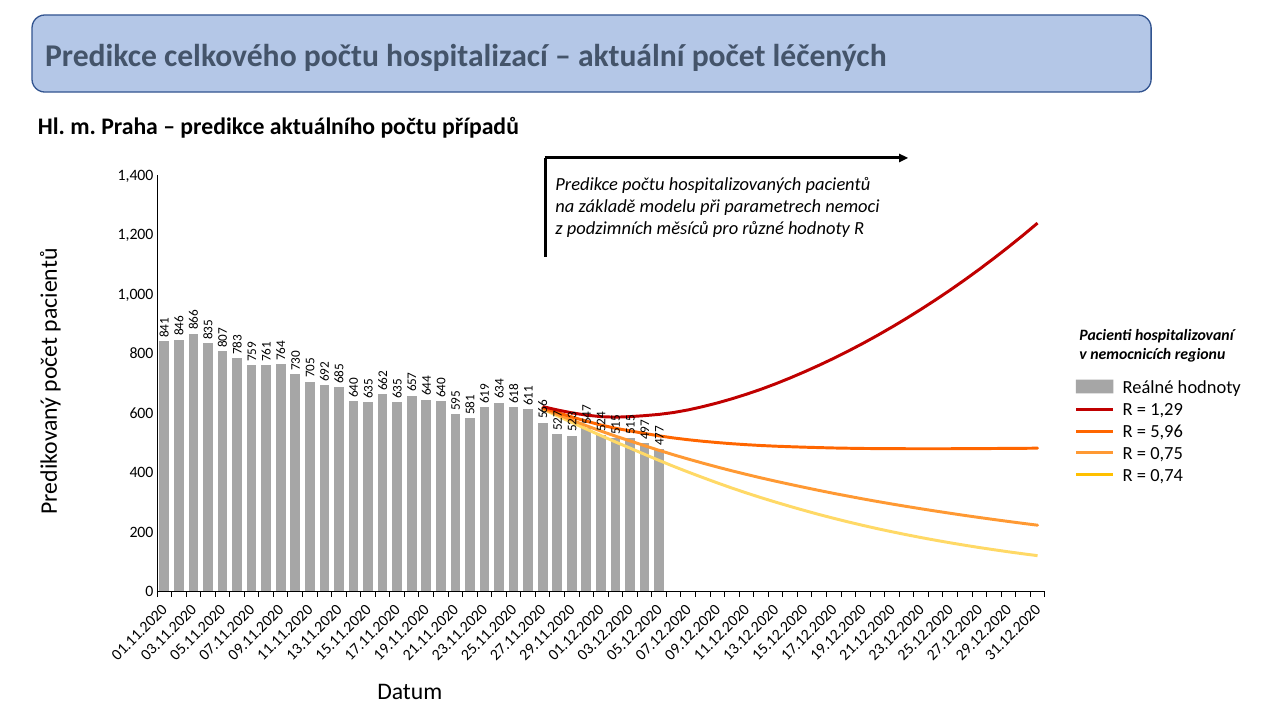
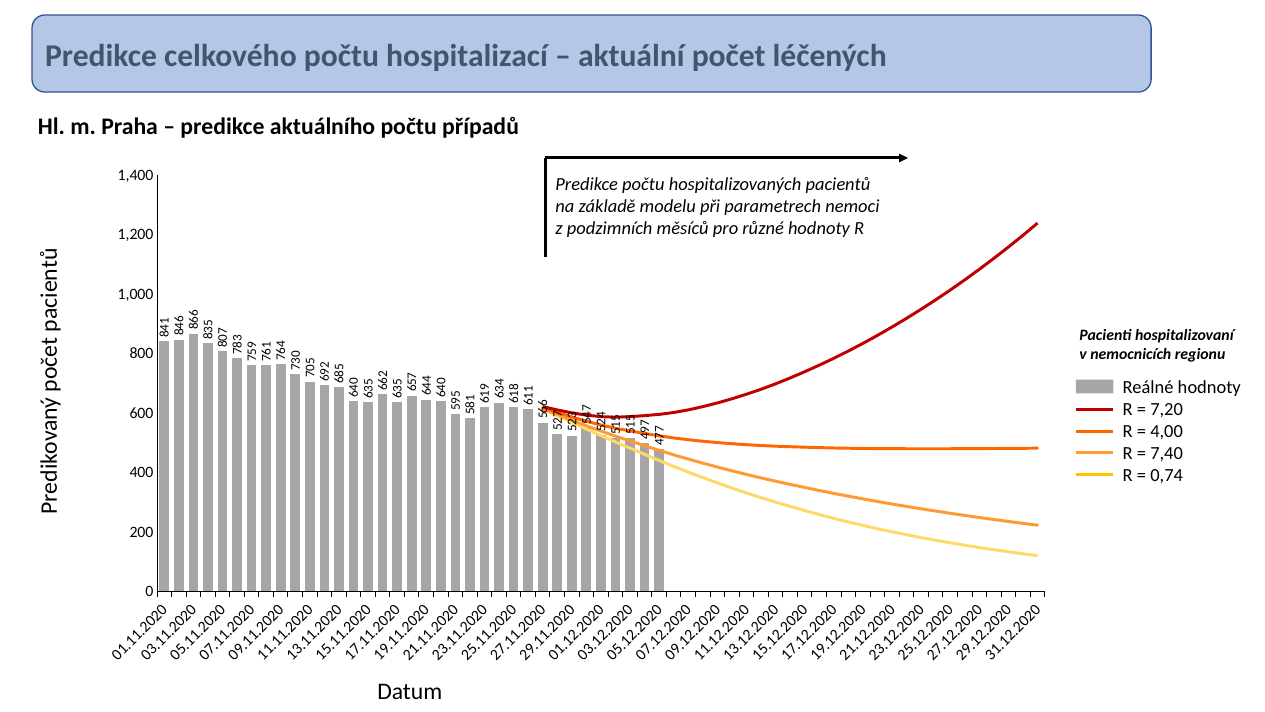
1,29: 1,29 -> 7,20 (1167, 409)
5,96: 5,96 -> 4,00 (1167, 431)
0,75: 0,75 -> 7,40 (1167, 453)
